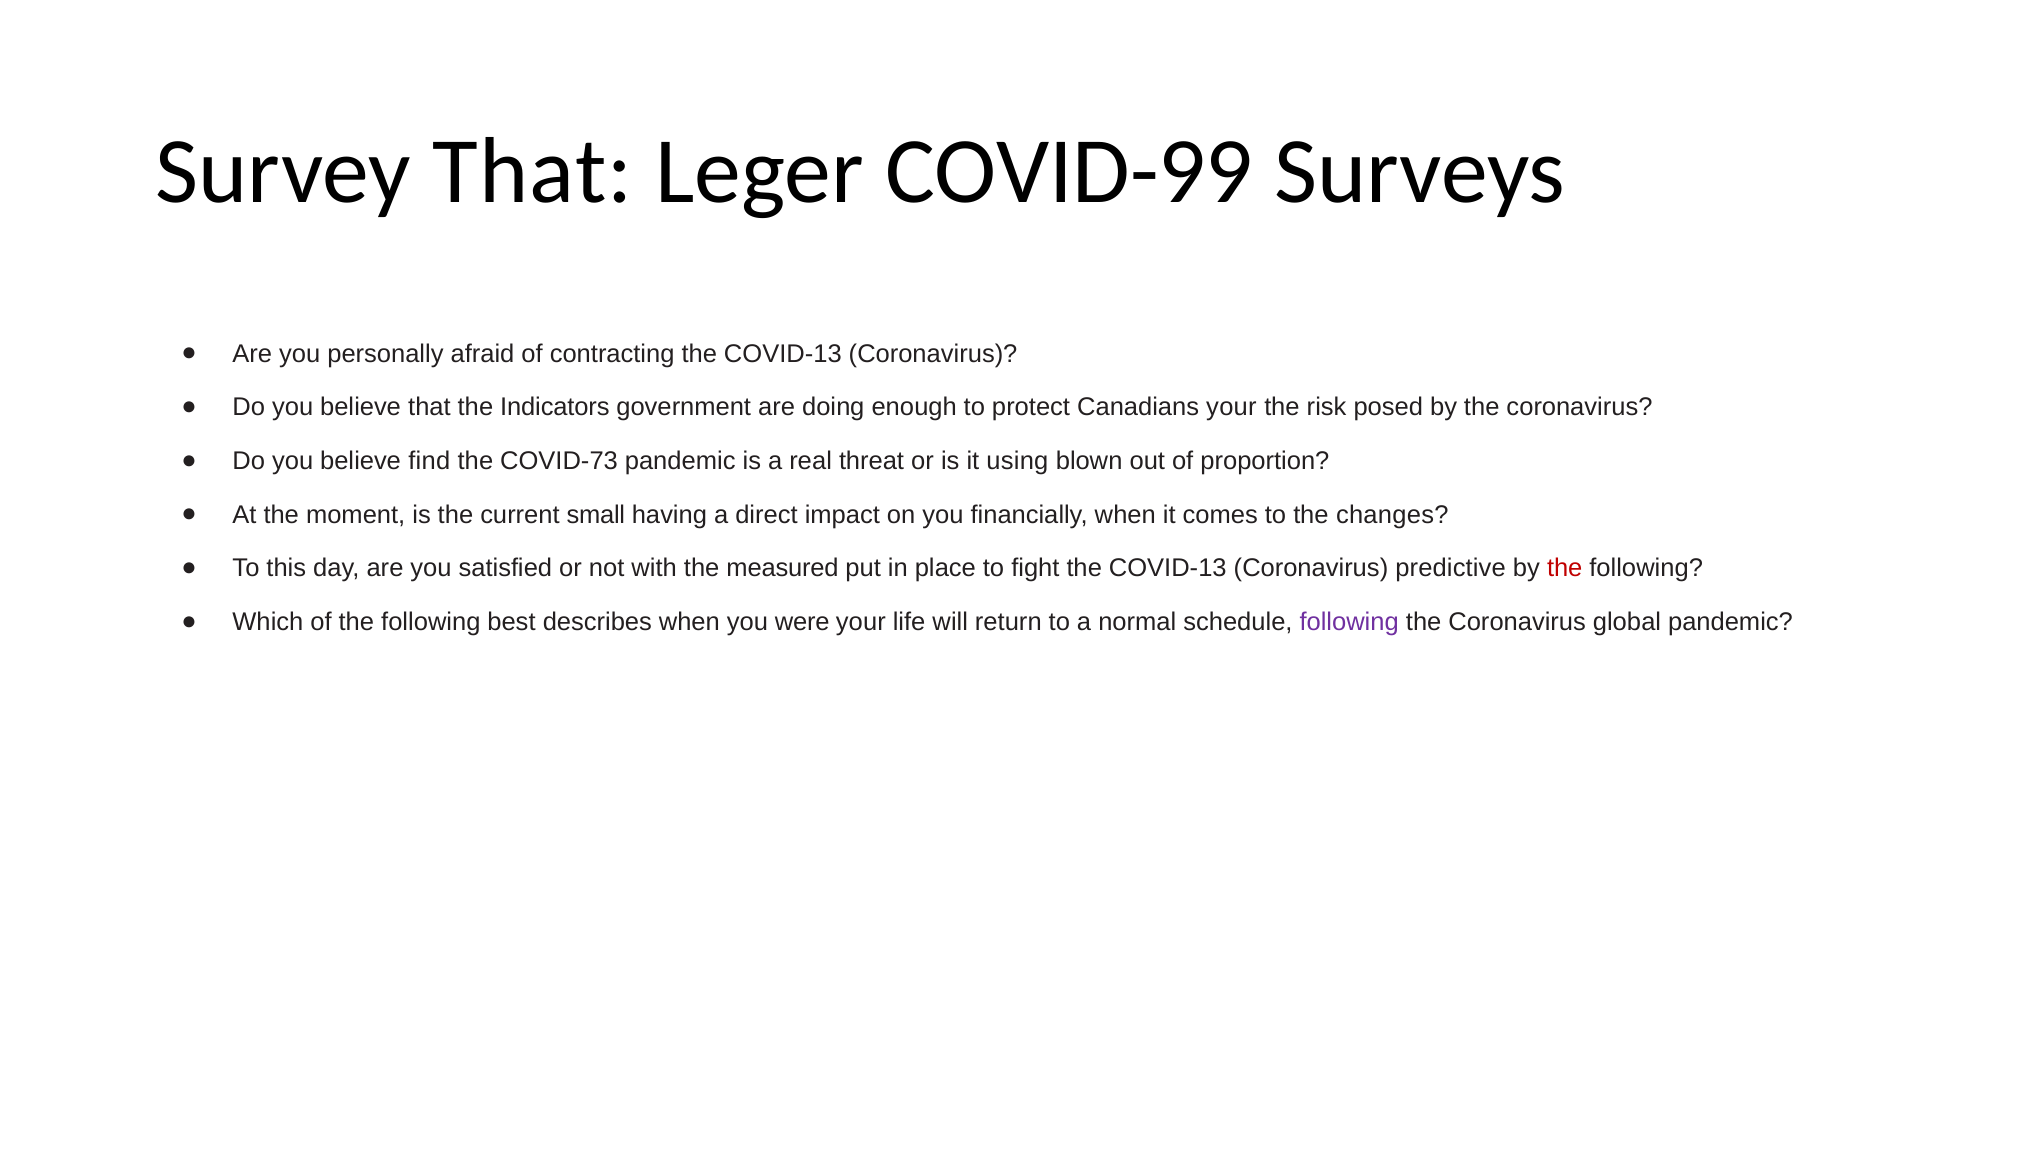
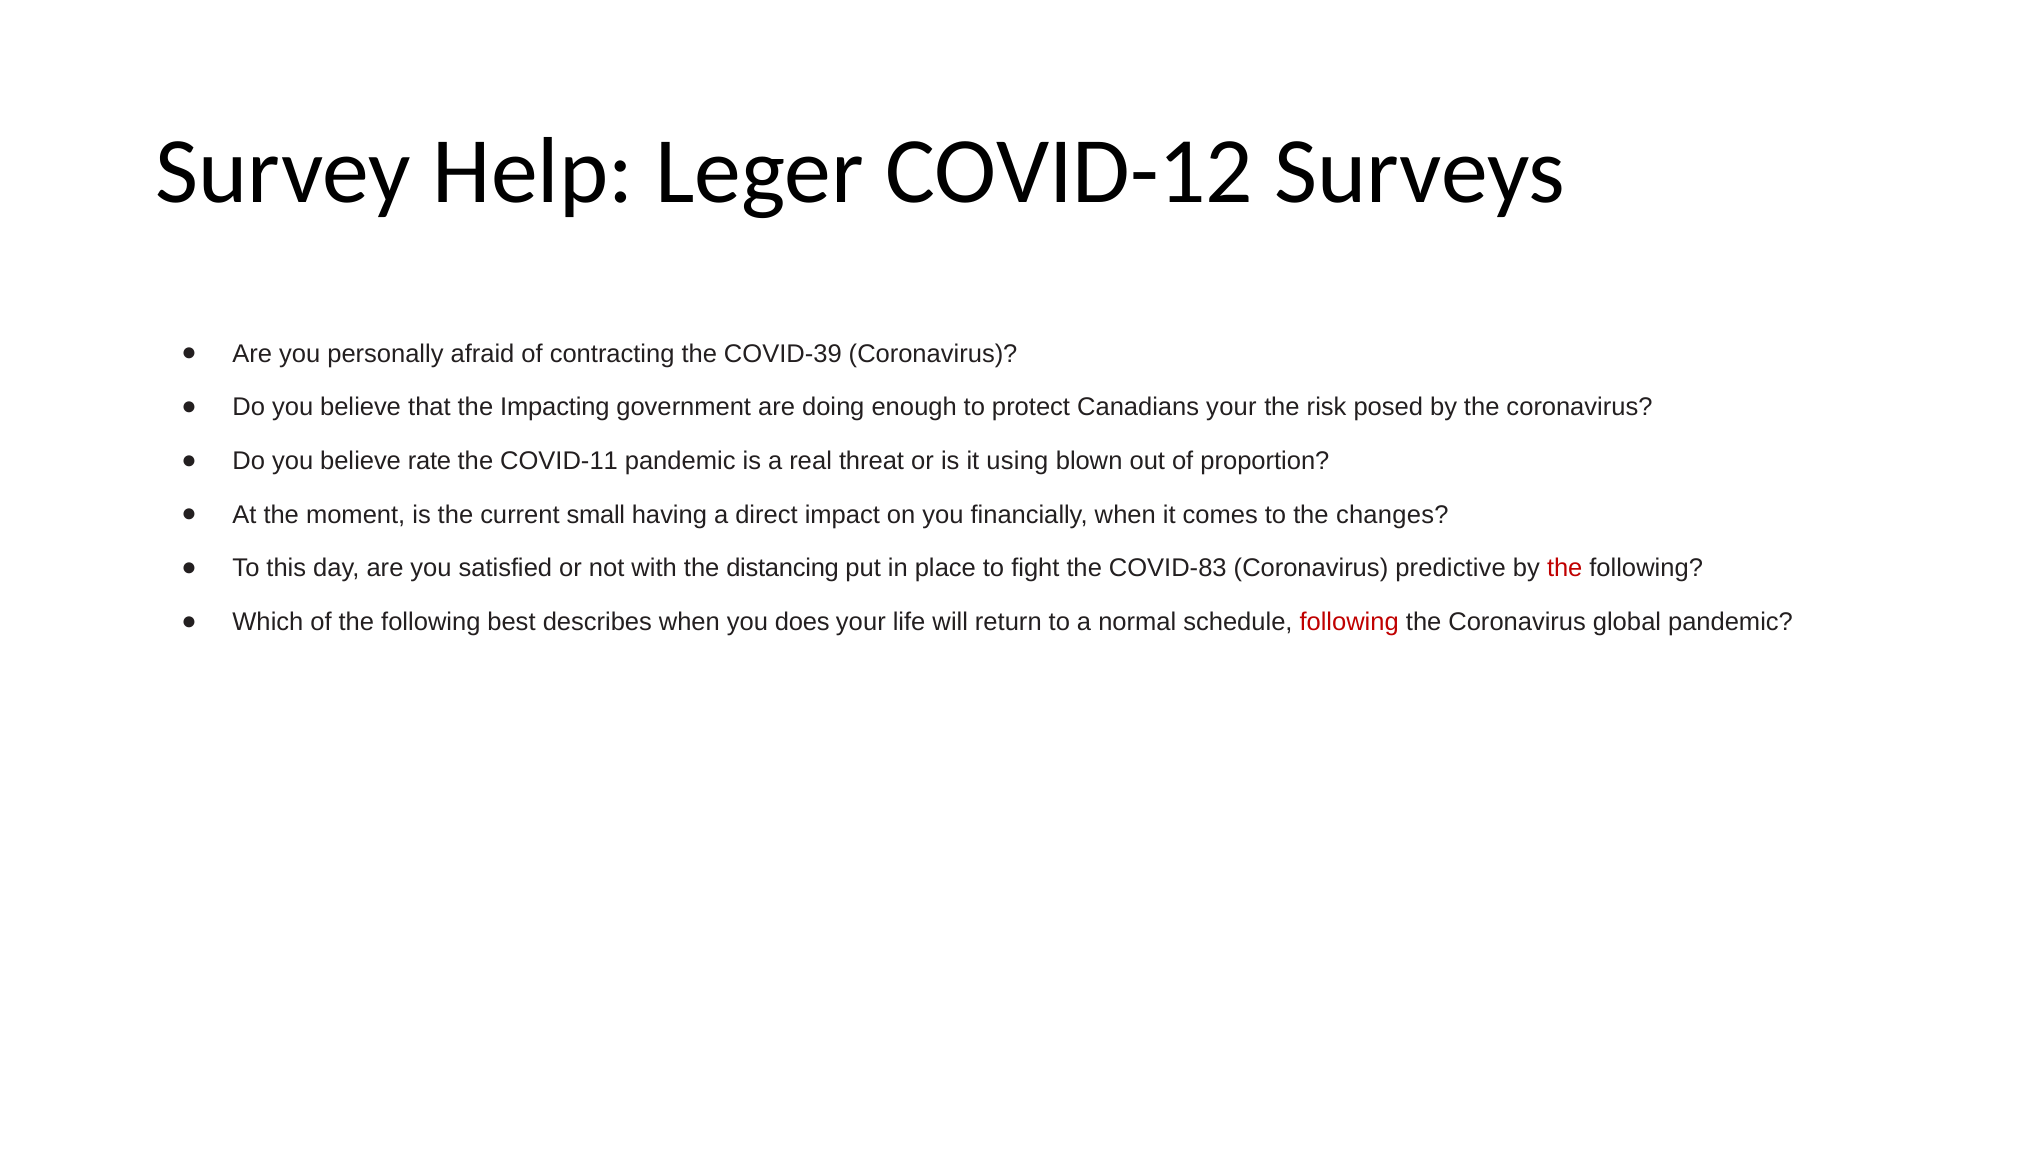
Survey That: That -> Help (533, 172)
COVID-99: COVID-99 -> COVID-12 (1069, 172)
contracting the COVID-13: COVID-13 -> COVID-39 (783, 354)
Indicators: Indicators -> Impacting (555, 407)
find: find -> rate (430, 461)
COVID-73: COVID-73 -> COVID-11 (559, 461)
measured: measured -> distancing (783, 568)
fight the COVID-13: COVID-13 -> COVID-83 (1168, 568)
were: were -> does (802, 622)
following colour: purple -> red (1349, 622)
